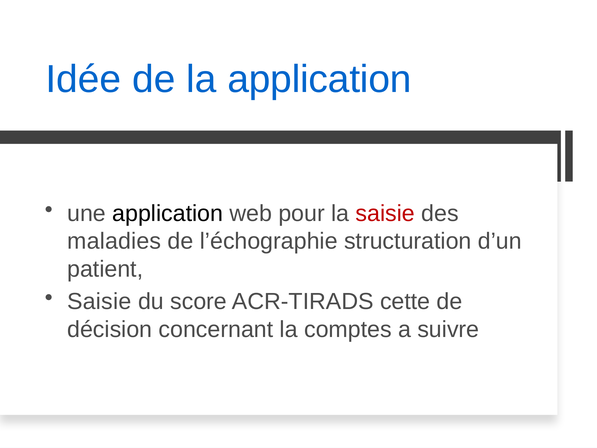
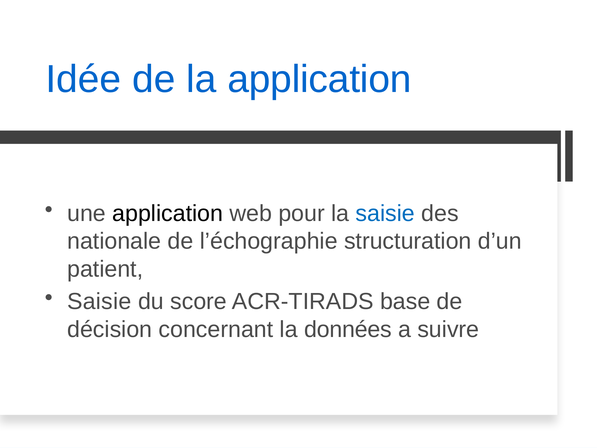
saisie colour: red -> blue (385, 213)
maladies: maladies -> nationale (114, 241)
cette: cette -> base (405, 301)
comptes: comptes -> données (348, 329)
